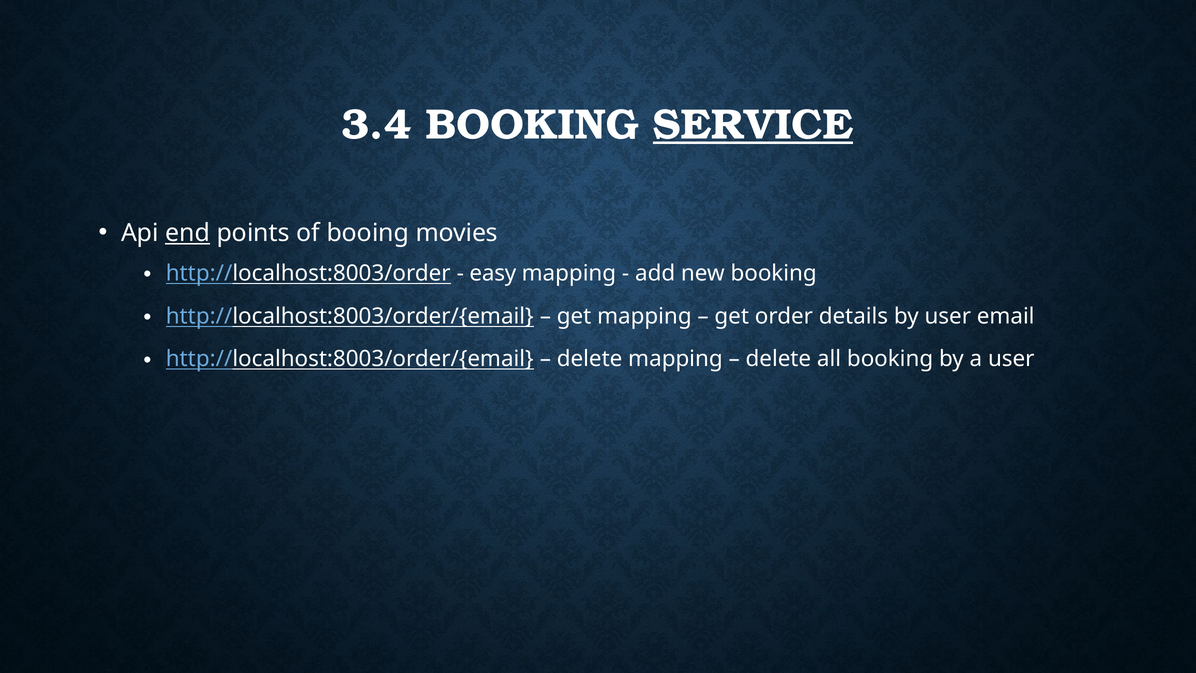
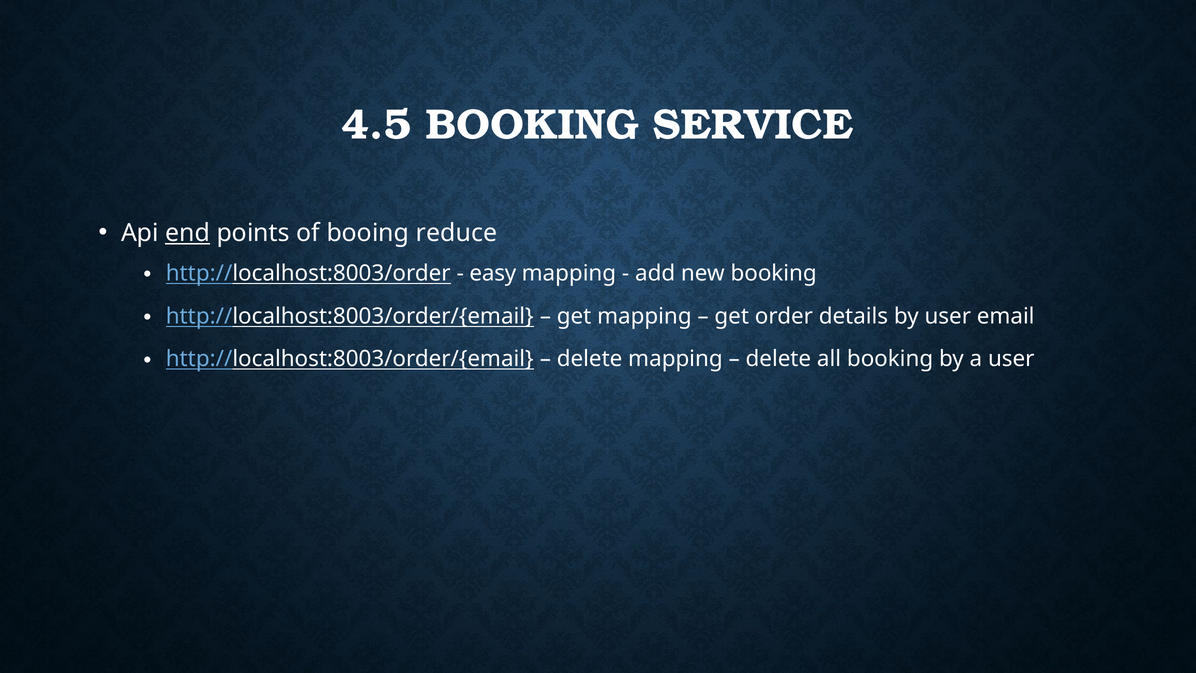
3.4: 3.4 -> 4.5 (377, 125)
SERVICE underline: present -> none (753, 125)
movies: movies -> reduce (456, 233)
